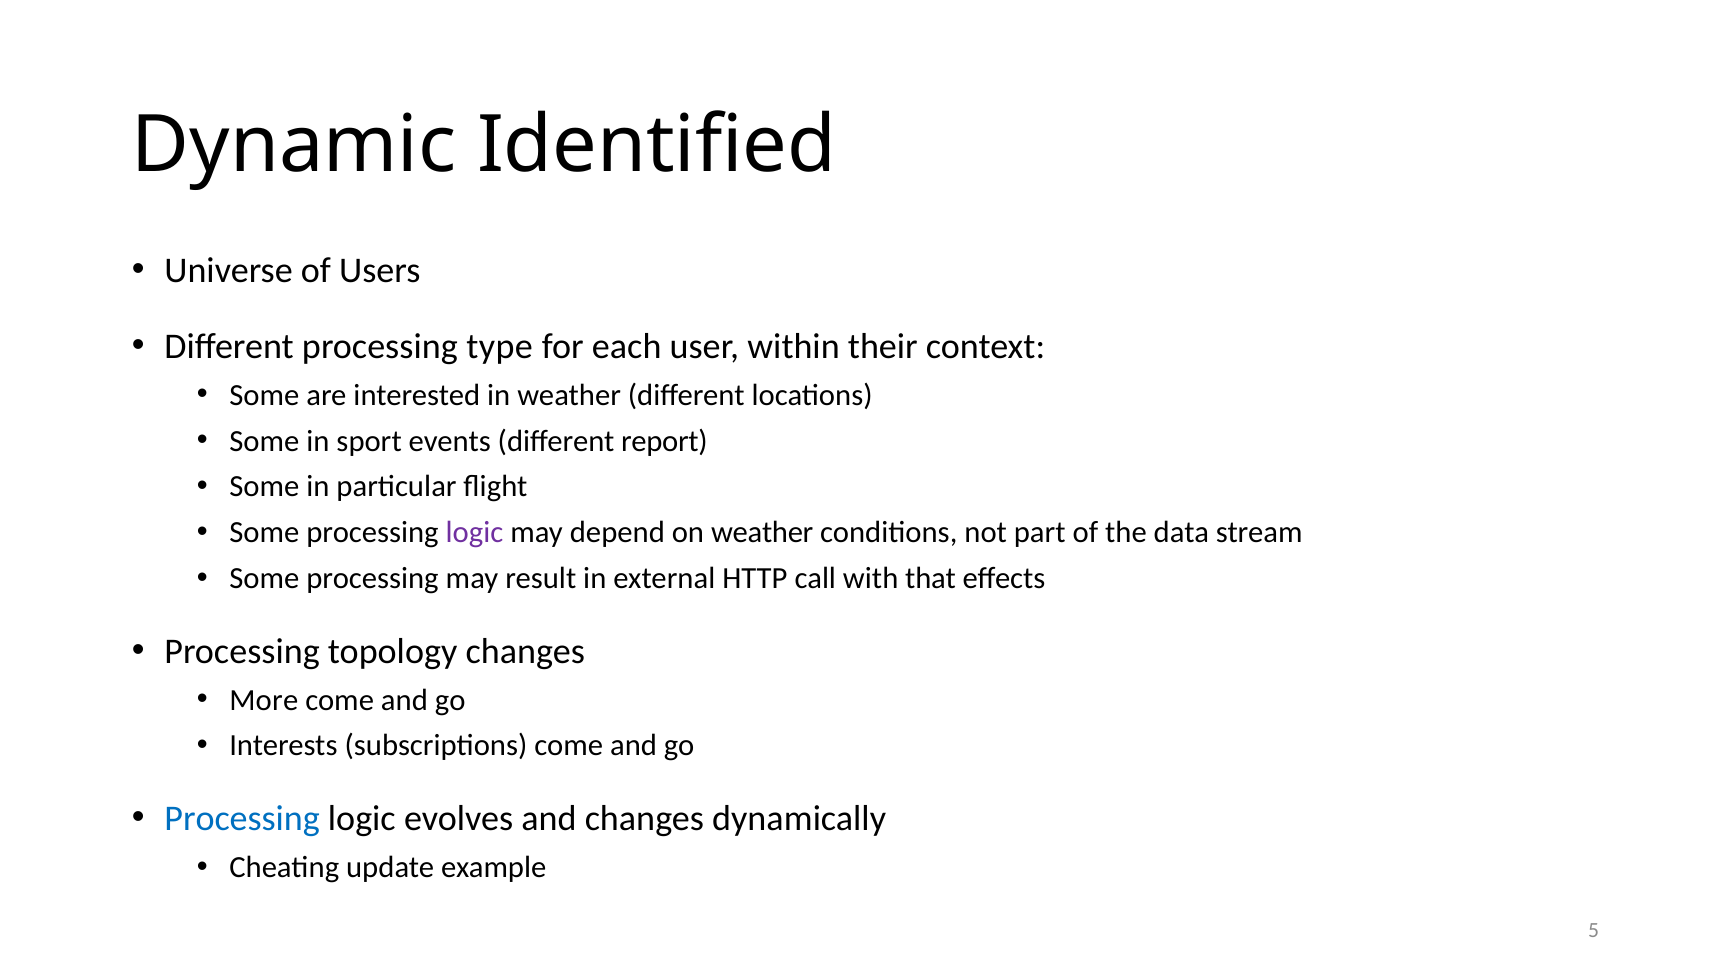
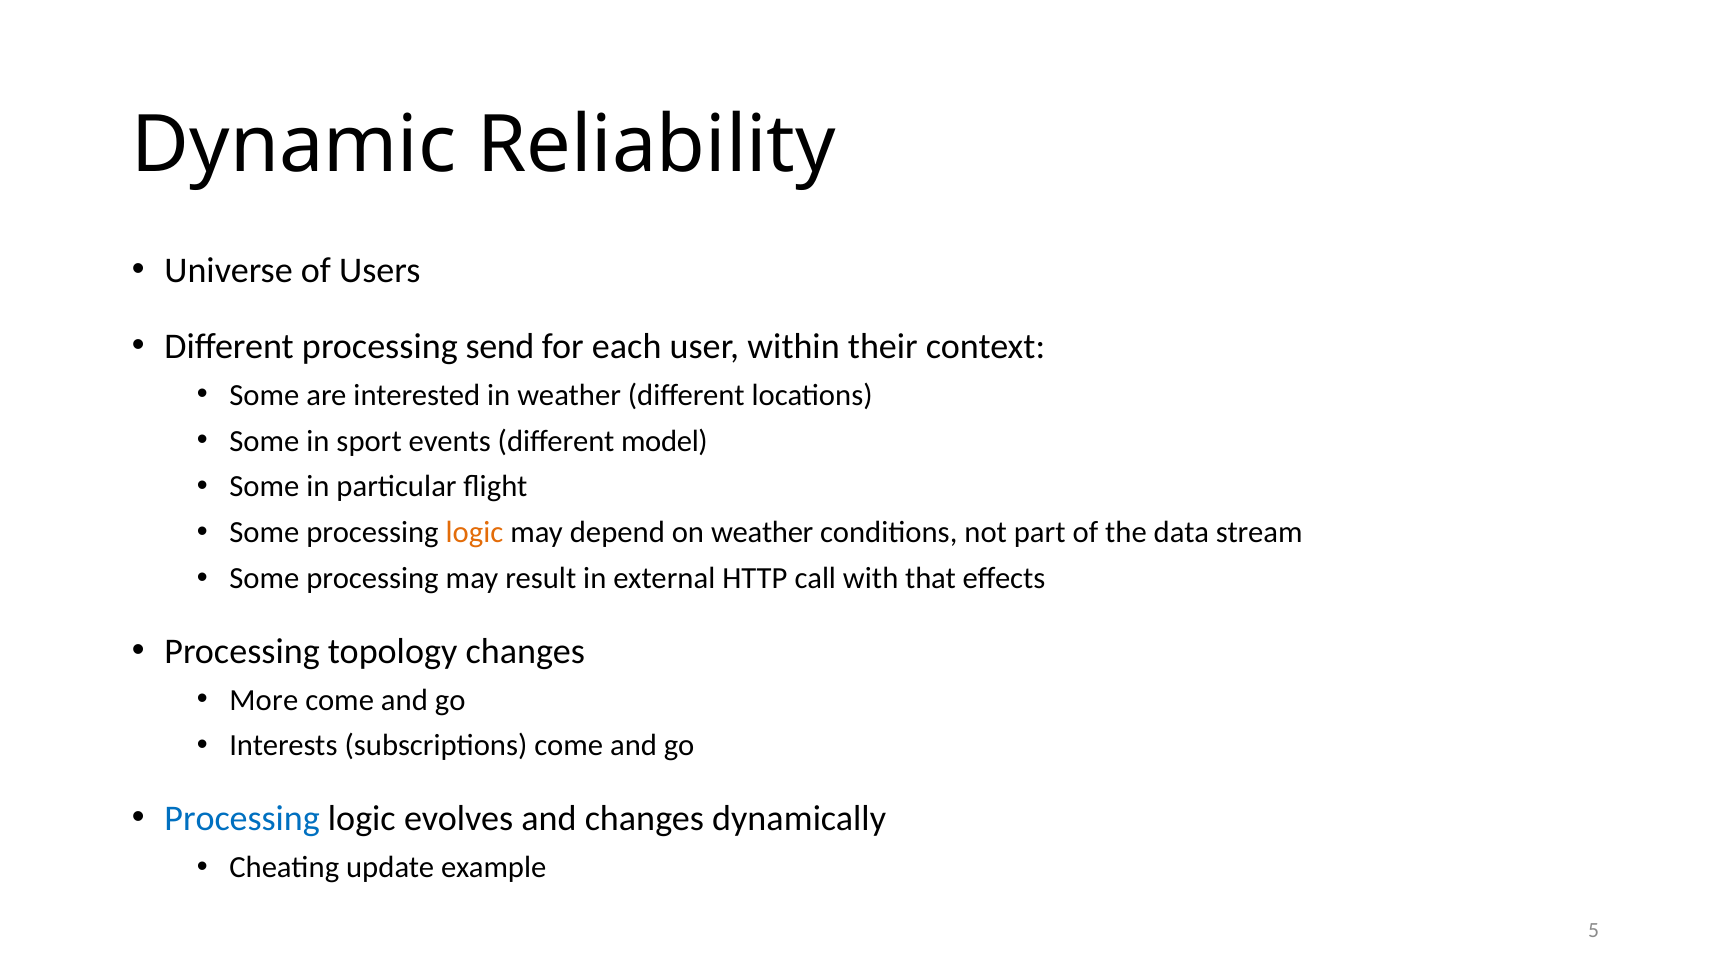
Identified: Identified -> Reliability (657, 145)
type: type -> send (500, 346)
report: report -> model (664, 441)
logic colour: purple -> orange (474, 532)
